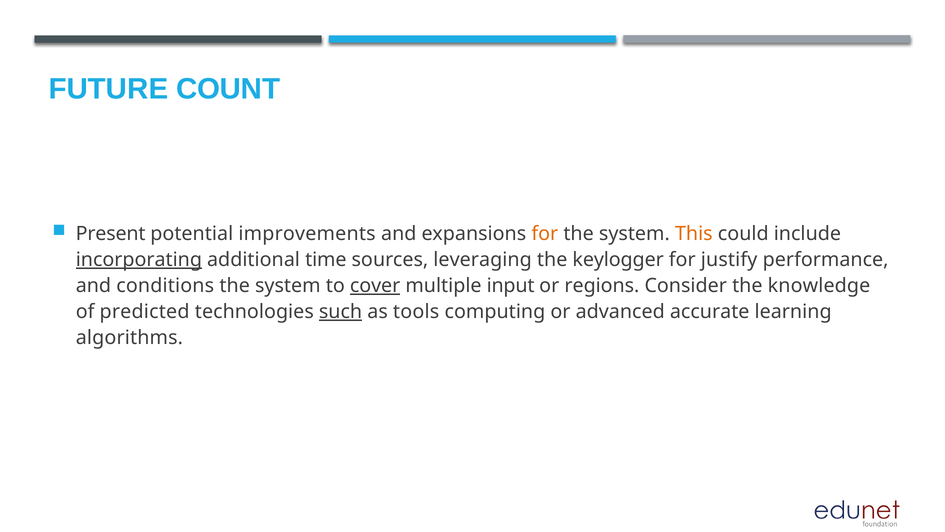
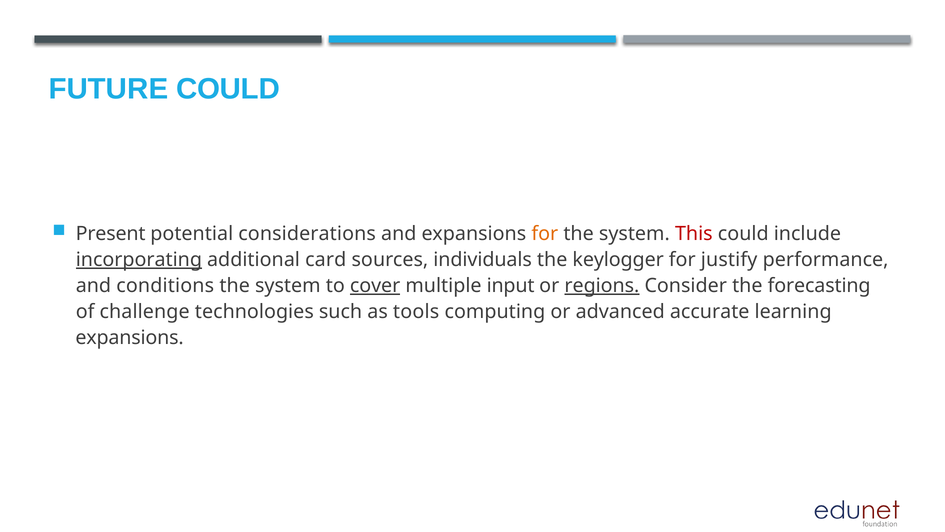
FUTURE COUNT: COUNT -> COULD (228, 89)
improvements: improvements -> considerations (307, 234)
This colour: orange -> red (694, 234)
time: time -> card (326, 260)
leveraging: leveraging -> individuals (483, 260)
regions underline: none -> present (602, 286)
knowledge: knowledge -> forecasting (819, 286)
predicted: predicted -> challenge (145, 312)
such underline: present -> none (341, 312)
algorithms: algorithms -> expansions (130, 338)
